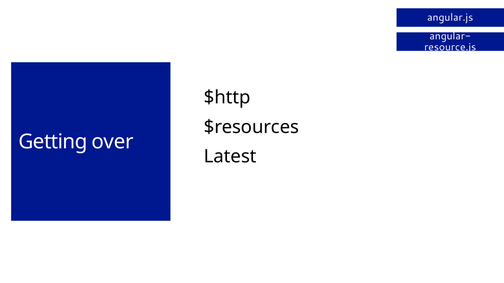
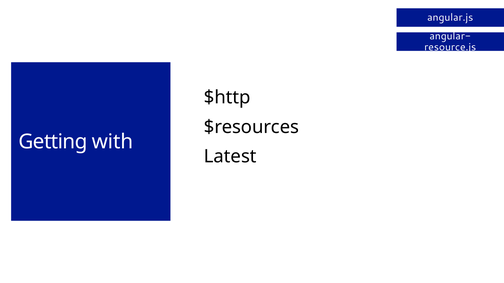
over: over -> with (112, 142)
